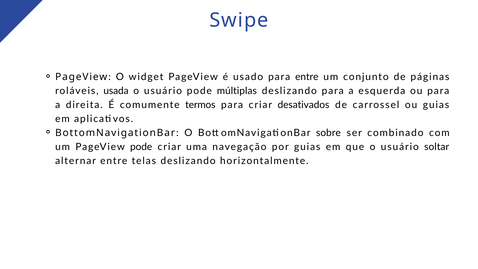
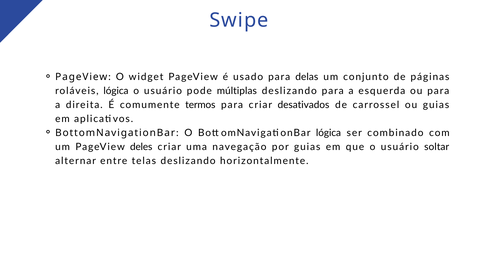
para entre: entre -> delas (307, 77)
roláveis usada: usada -> lógica (116, 91)
BottomNavigationBar sobre: sobre -> lógica (328, 133)
PageView pode: pode -> deles (141, 147)
